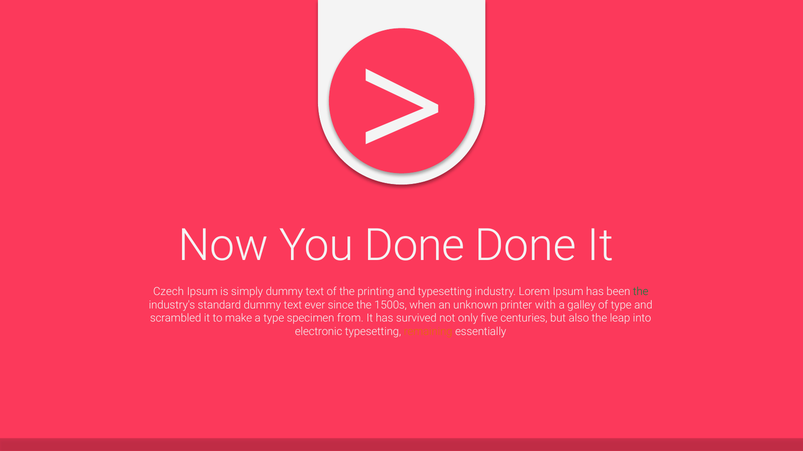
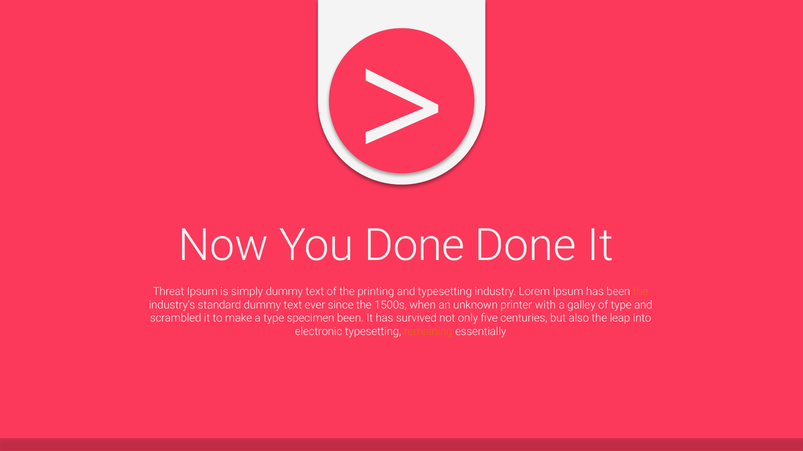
Czech: Czech -> Threat (169, 292)
the colour: green -> orange (641, 292)
specimen from: from -> been (350, 319)
